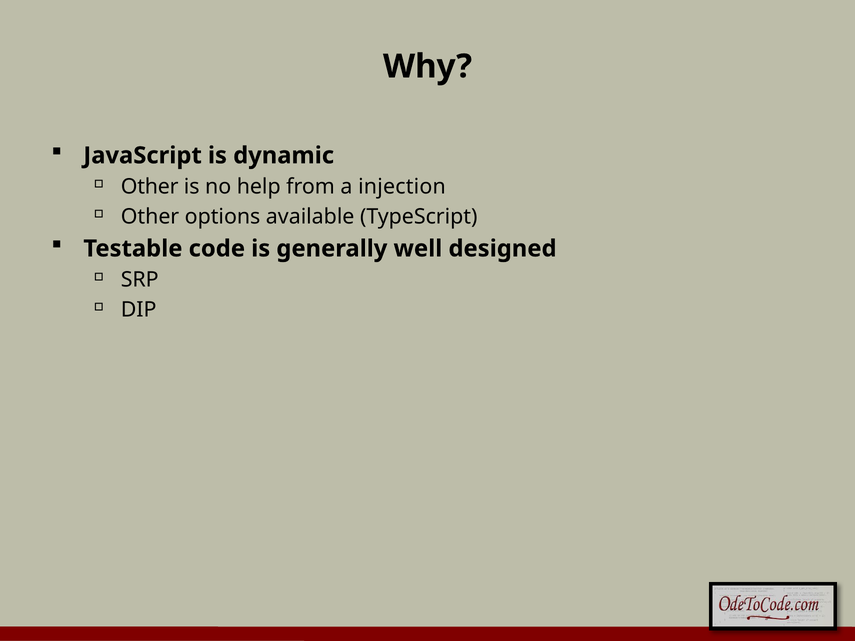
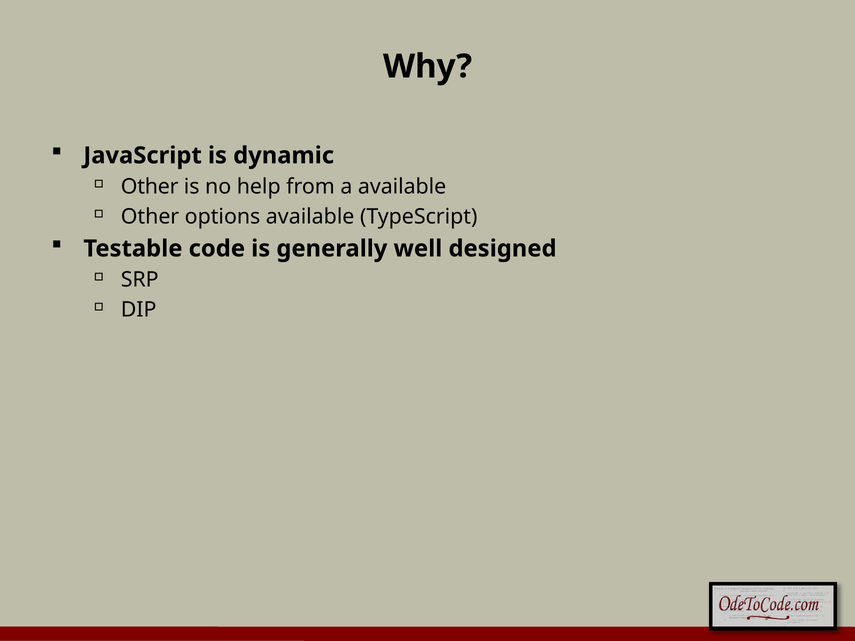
a injection: injection -> available (402, 187)
